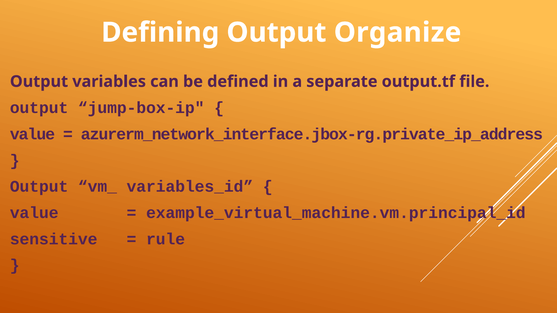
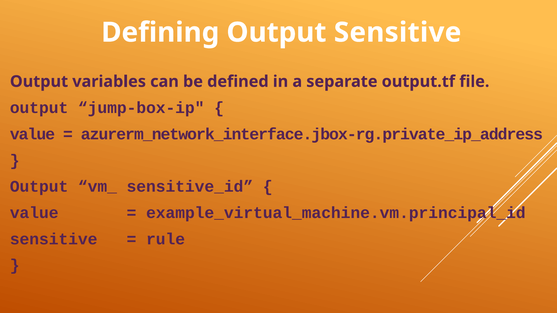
Output Organize: Organize -> Sensitive (398, 32)
variables_id: variables_id -> sensitive_id (190, 187)
